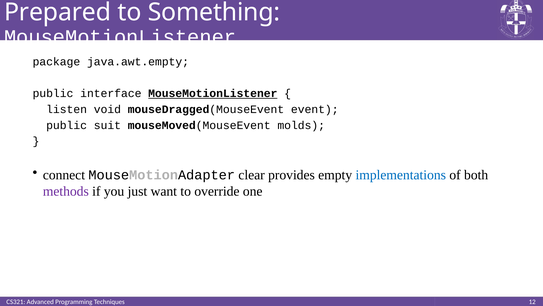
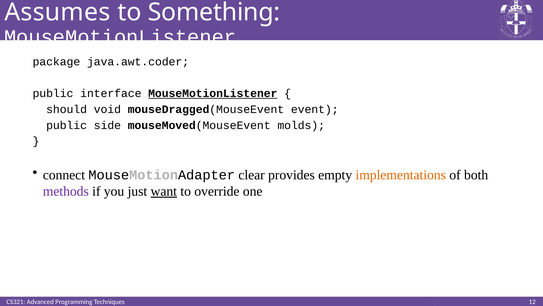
Prepared: Prepared -> Assumes (57, 12)
java.awt.empty: java.awt.empty -> java.awt.coder (138, 62)
listen: listen -> should (67, 109)
suit: suit -> side (107, 125)
implementations colour: blue -> orange (401, 175)
want underline: none -> present (164, 191)
